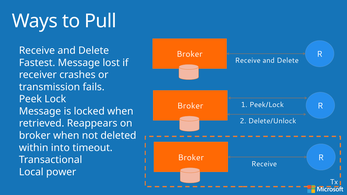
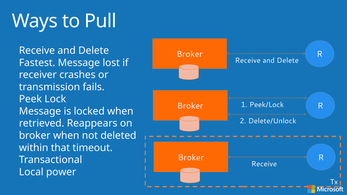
into: into -> that (60, 148)
